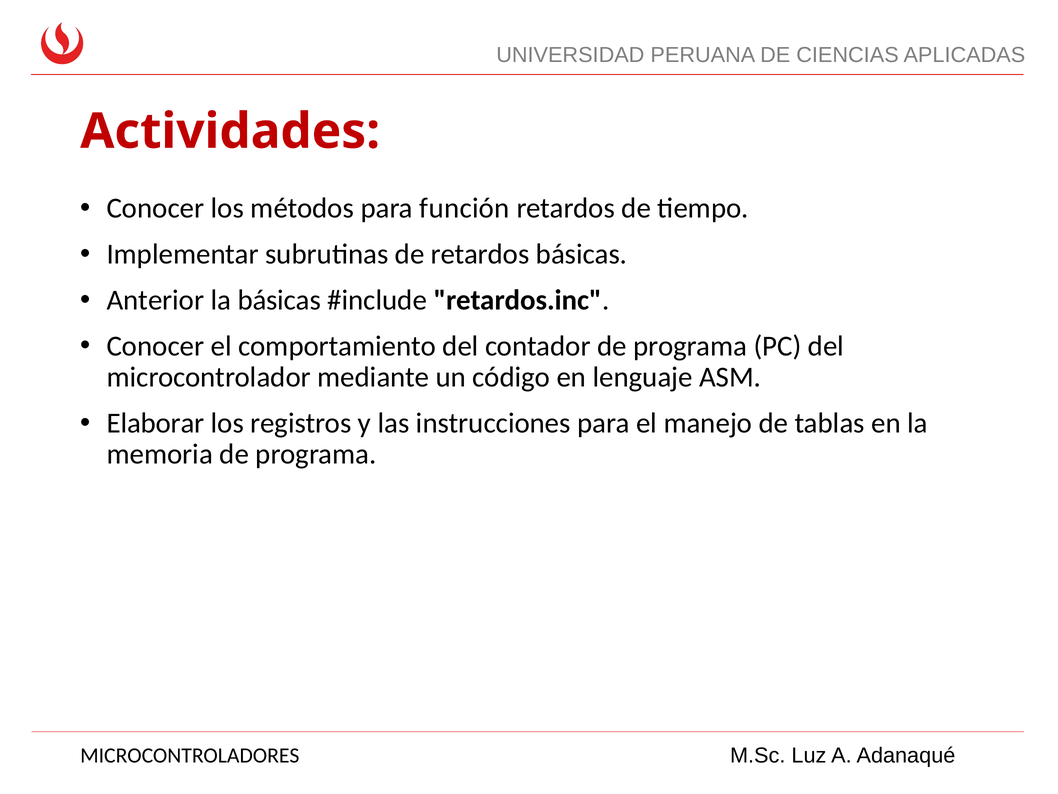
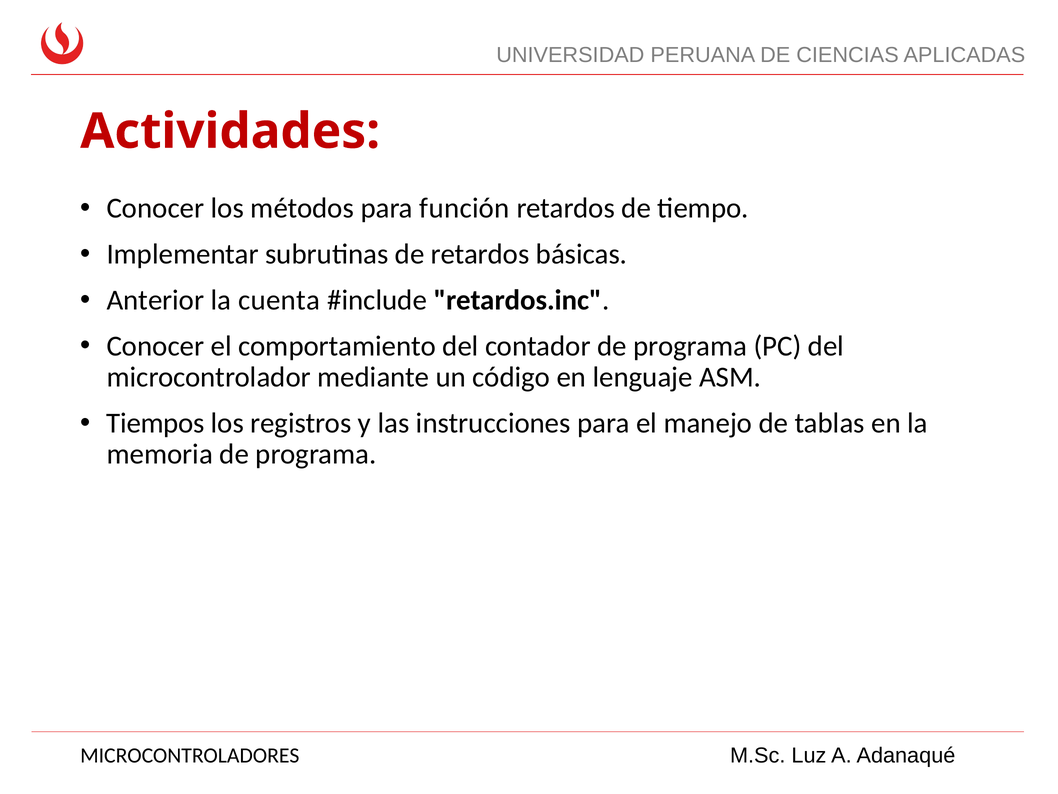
la básicas: básicas -> cuenta (279, 300)
Elaborar: Elaborar -> Tiempos (156, 423)
